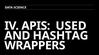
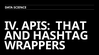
USED: USED -> THAT (71, 26)
